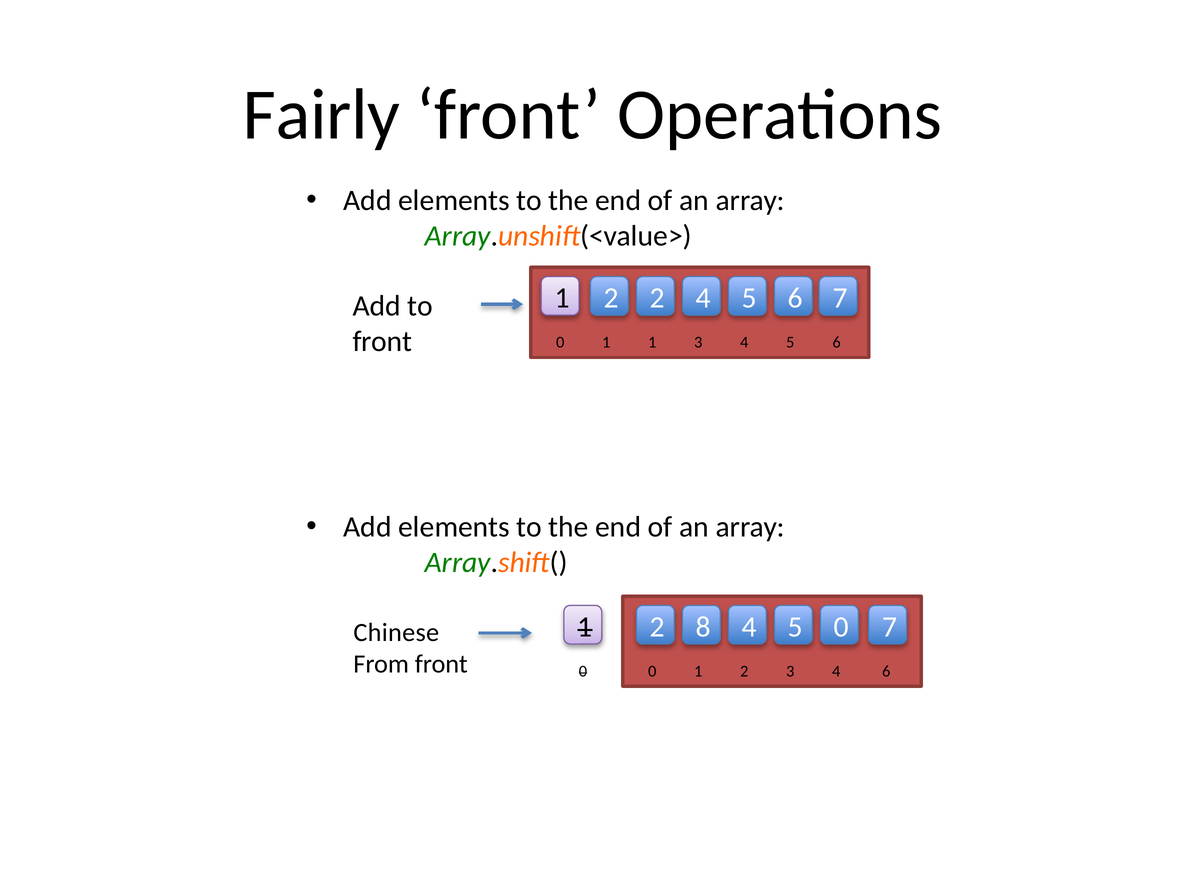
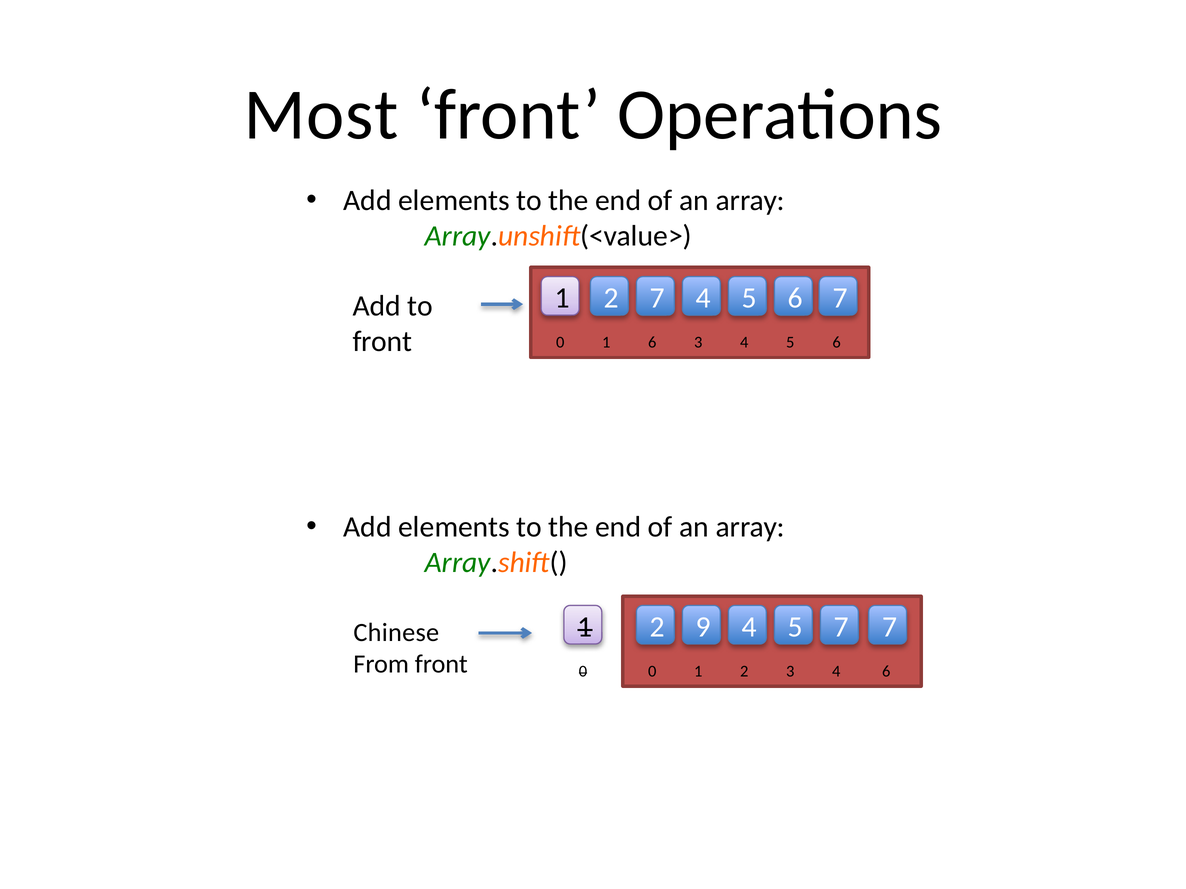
Fairly: Fairly -> Most (321, 115)
2 2: 2 -> 7 (657, 298)
1 1: 1 -> 6 (652, 343)
8: 8 -> 9 (703, 627)
5 0: 0 -> 7 (841, 627)
